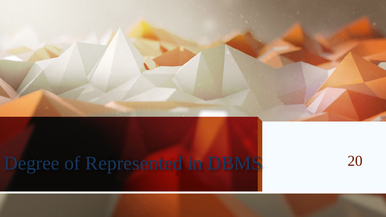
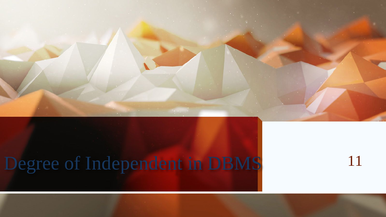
Represented: Represented -> Independent (134, 163)
20: 20 -> 11 (355, 161)
